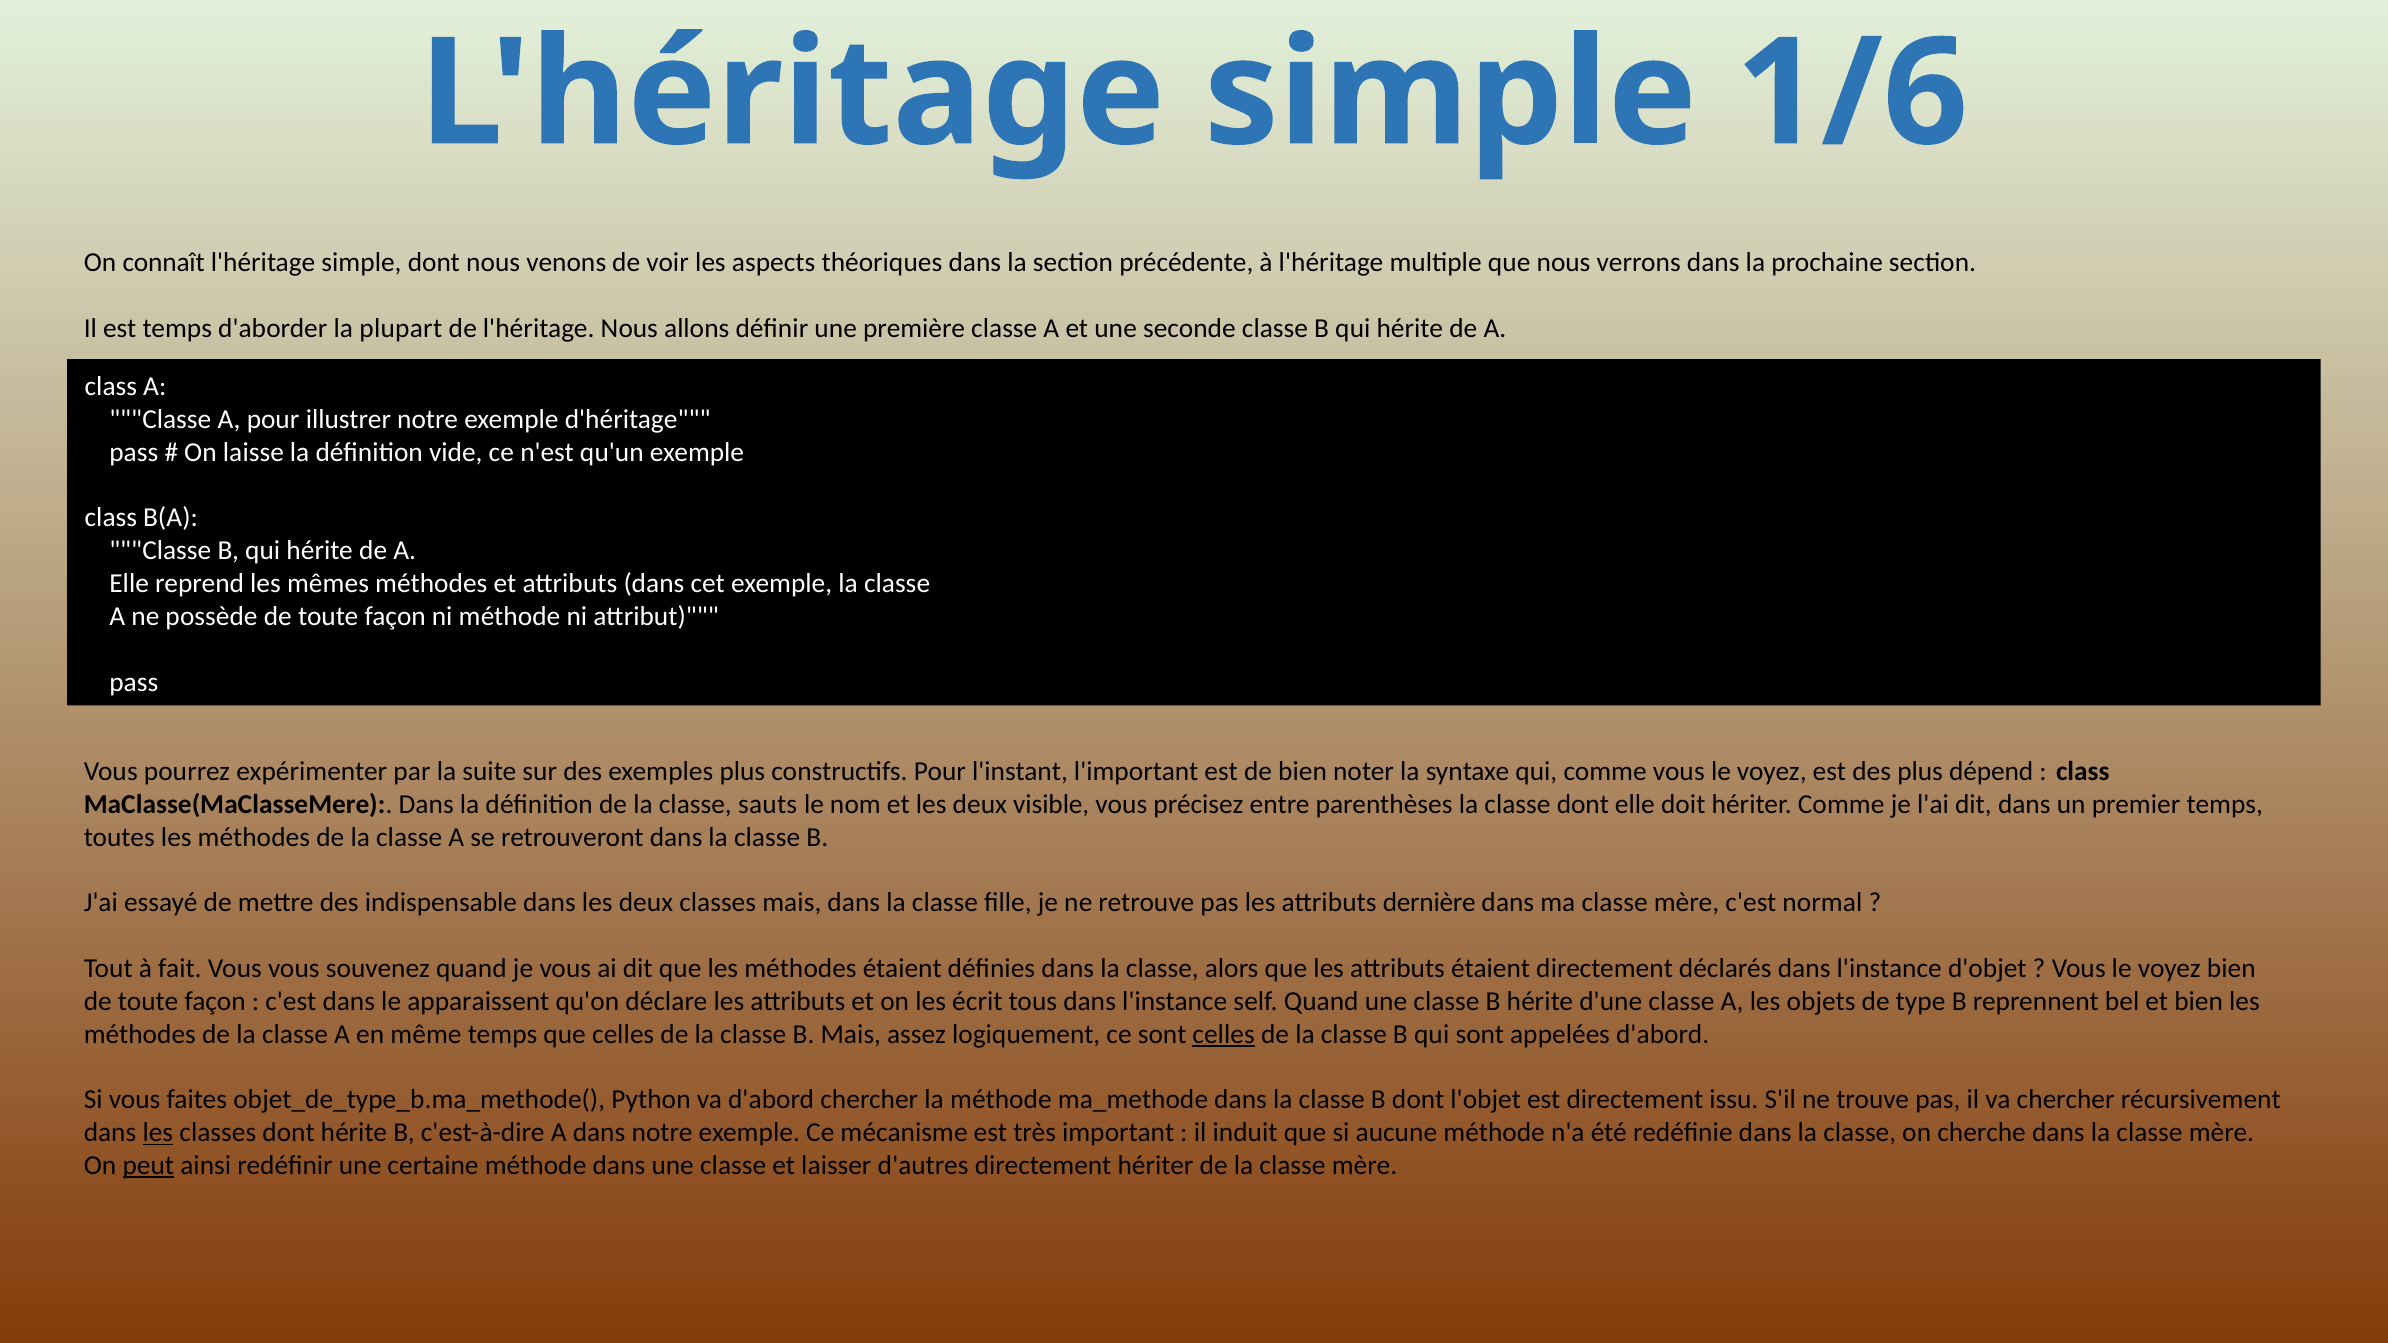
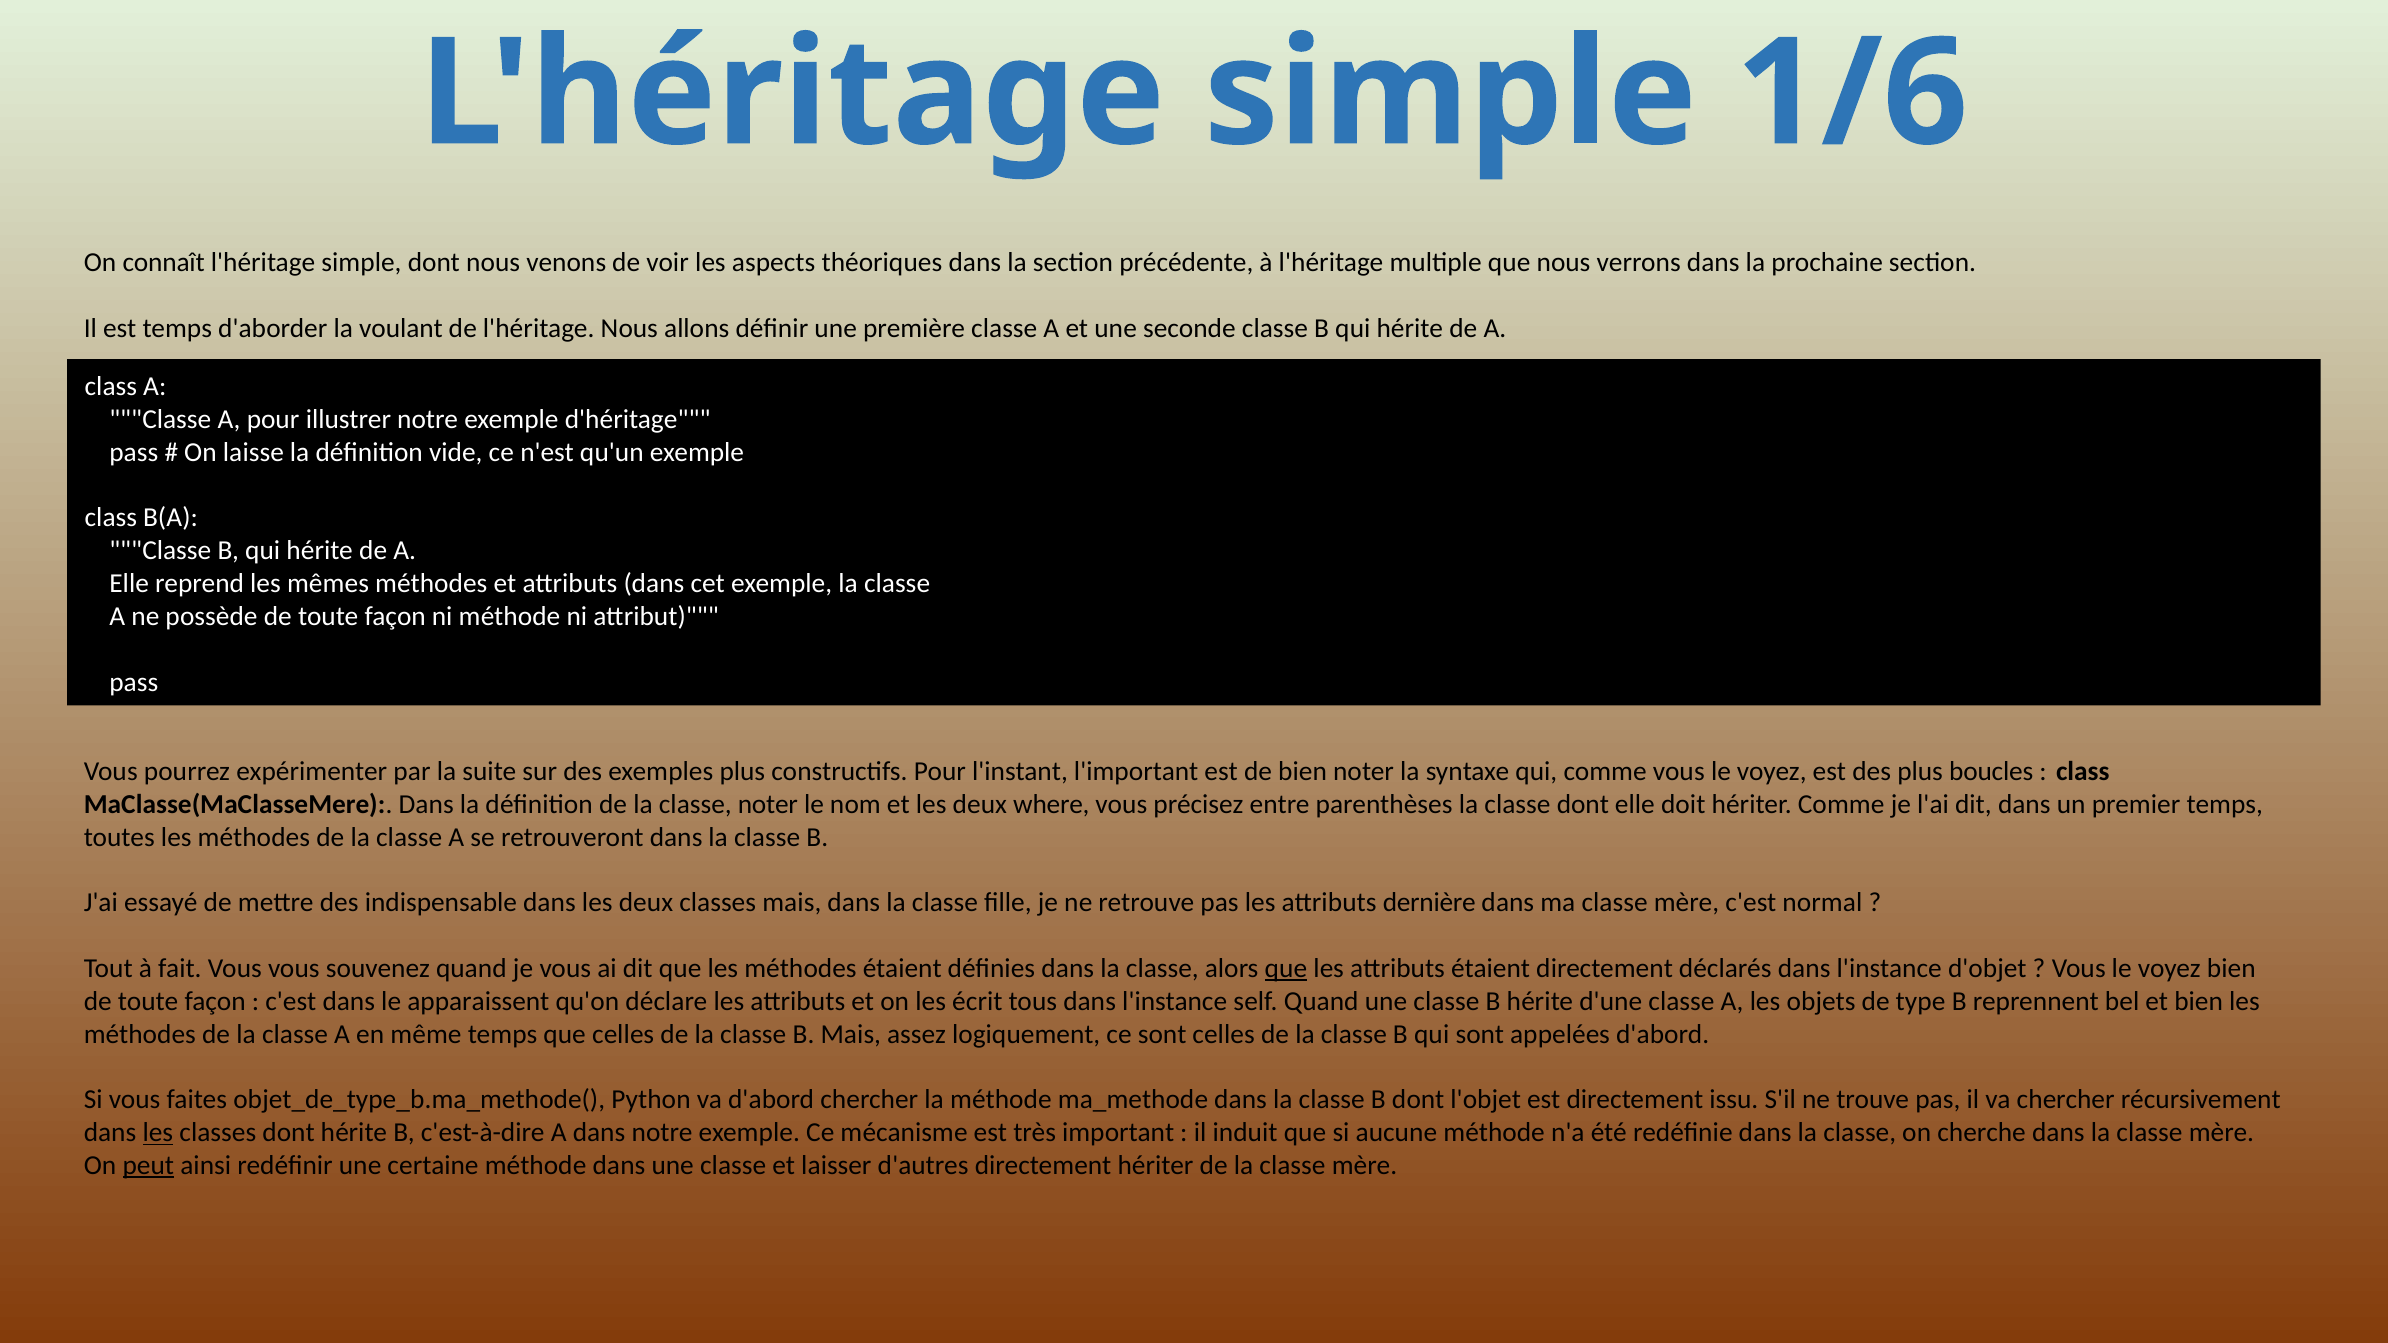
plupart: plupart -> voulant (401, 329)
dépend: dépend -> boucles (1991, 771)
classe sauts: sauts -> noter (768, 804)
visible: visible -> where (1051, 804)
que underline: none -> present (1286, 969)
celles underline: present -> none (1224, 1034)
